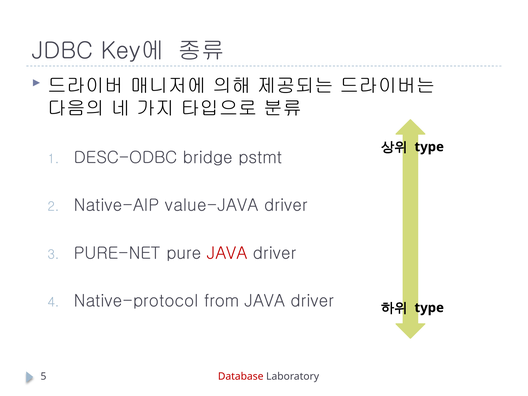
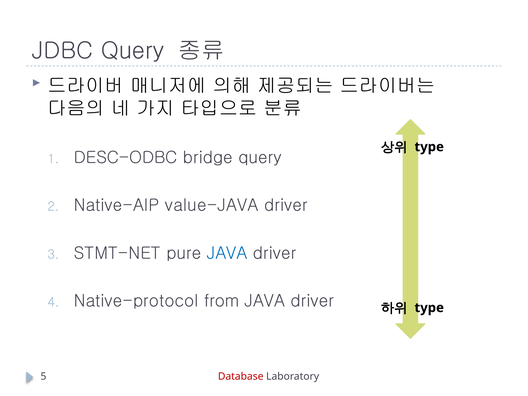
JDBC Key에: Key에 -> Query (133, 51)
bridge pstmt: pstmt -> query (260, 158)
PURE-NET: PURE-NET -> STMT-NET (117, 253)
JAVA colour: red -> blue (227, 253)
